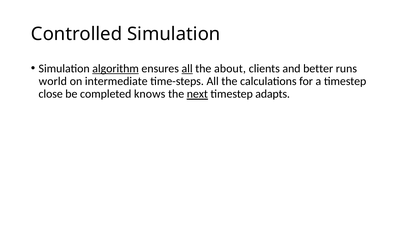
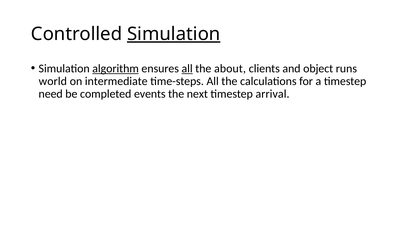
Simulation underline: none -> present (174, 34)
better: better -> object (318, 69)
close: close -> need (51, 94)
knows: knows -> events (150, 94)
next underline: present -> none (197, 94)
adapts: adapts -> arrival (273, 94)
